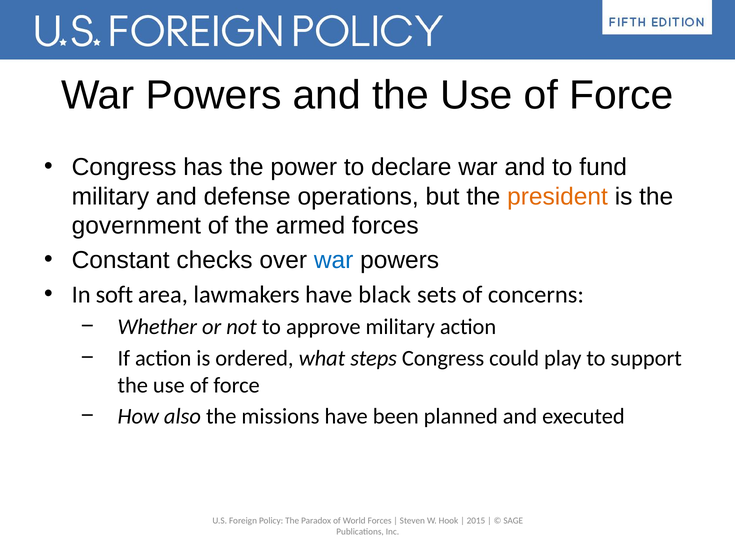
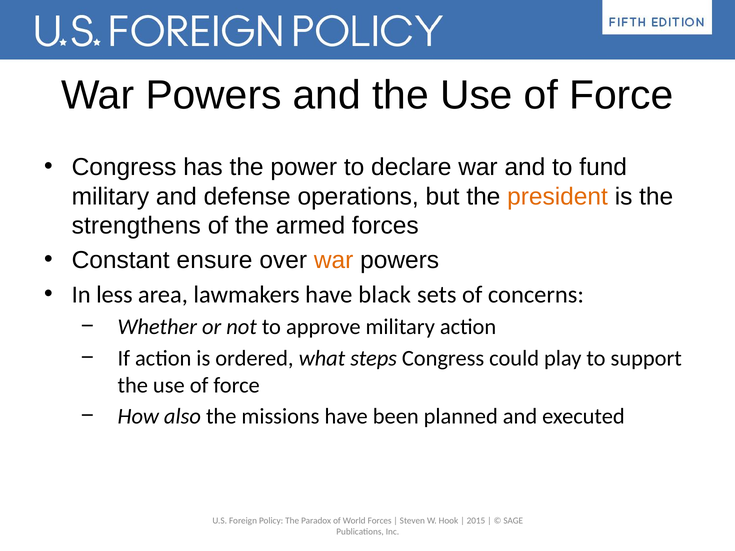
government: government -> strengthens (136, 226)
checks: checks -> ensure (214, 260)
war colour: blue -> orange (334, 260)
soft: soft -> less (114, 295)
